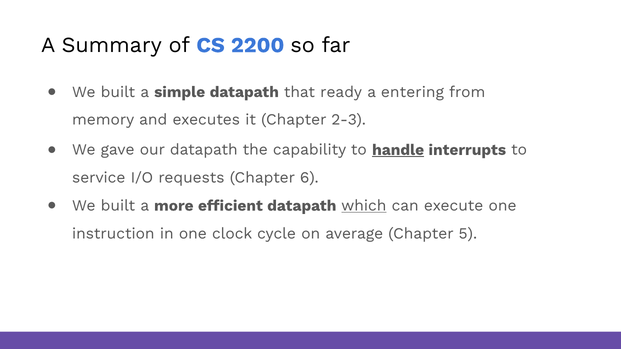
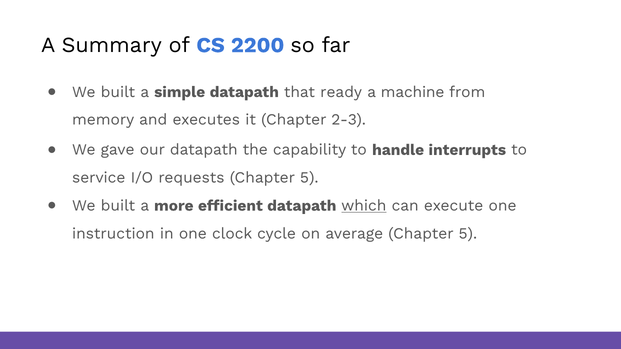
entering: entering -> machine (413, 92)
handle underline: present -> none (398, 150)
requests Chapter 6: 6 -> 5 (309, 178)
